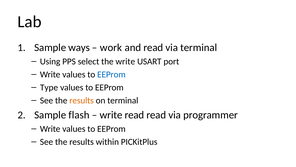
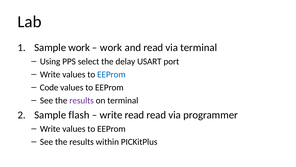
Sample ways: ways -> work (79, 47)
the write: write -> delay (125, 61)
Type: Type -> Code (49, 87)
results colour: orange -> purple (82, 100)
